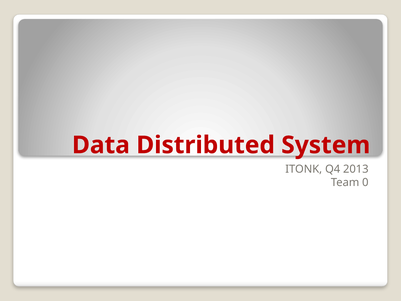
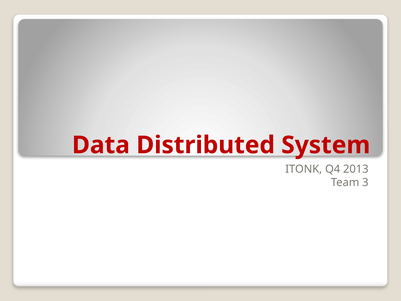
0: 0 -> 3 (365, 182)
